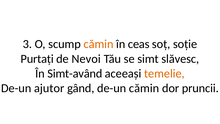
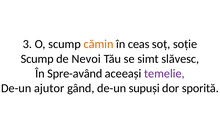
Purtați: Purtați -> Scump (37, 59)
Simt-având: Simt-având -> Spre-având (75, 73)
temelie colour: orange -> purple (164, 73)
de-un cămin: cămin -> supuși (144, 88)
pruncii: pruncii -> sporită (200, 88)
